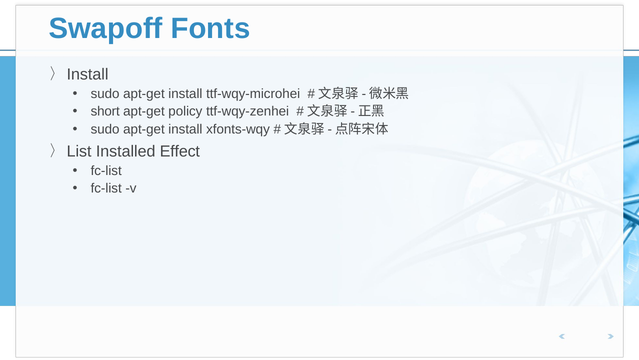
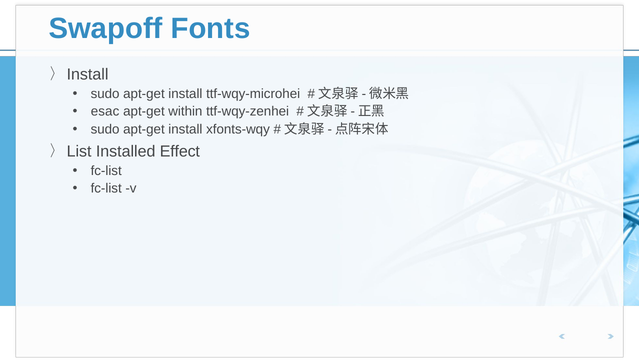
short: short -> esac (105, 111)
policy: policy -> within (185, 111)
